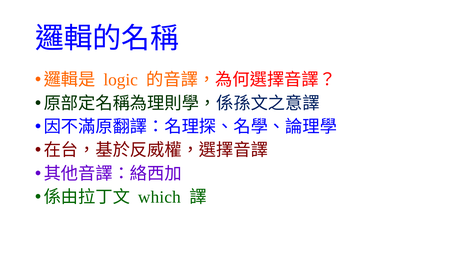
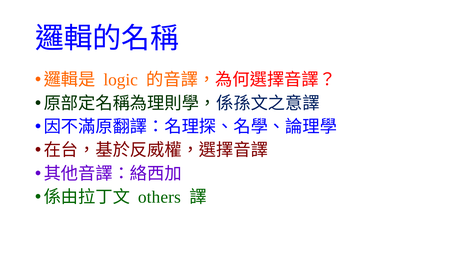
which: which -> others (159, 197)
